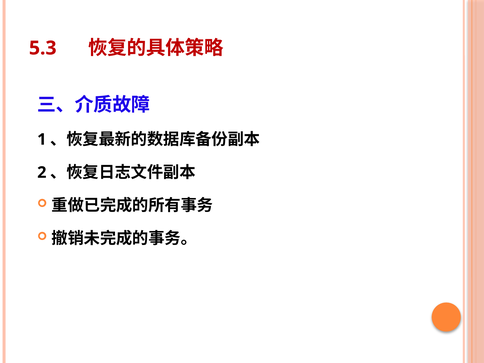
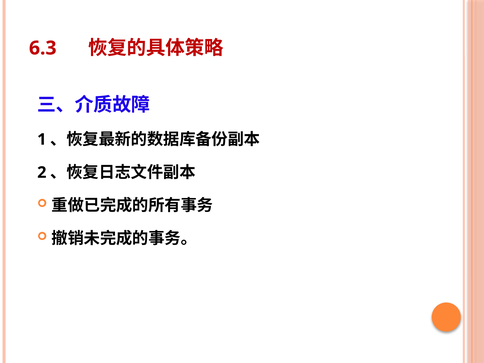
5.3: 5.3 -> 6.3 (43, 48)
